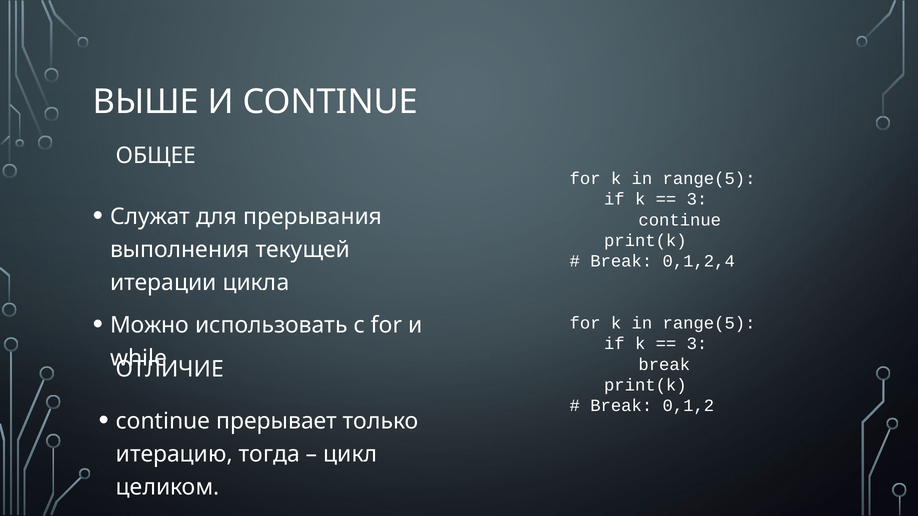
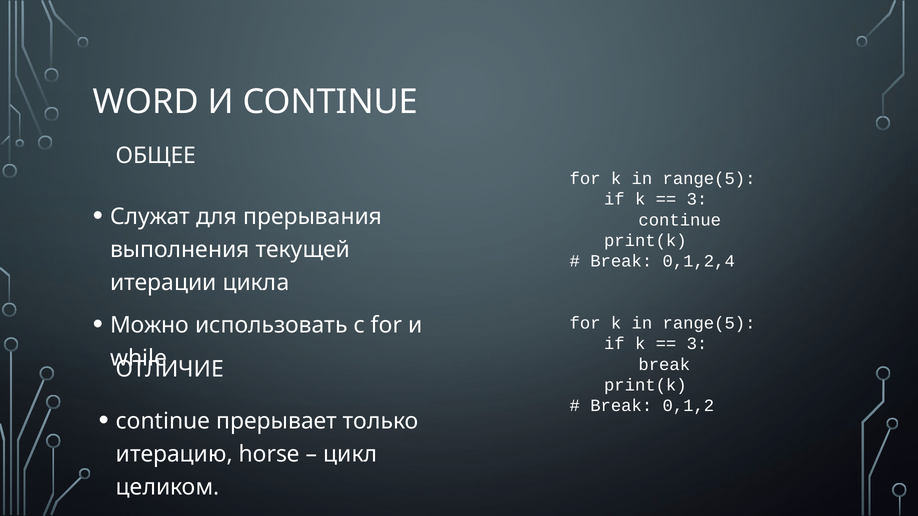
ВЫШЕ: ВЫШЕ -> WORD (146, 102)
тогда: тогда -> horse (269, 454)
